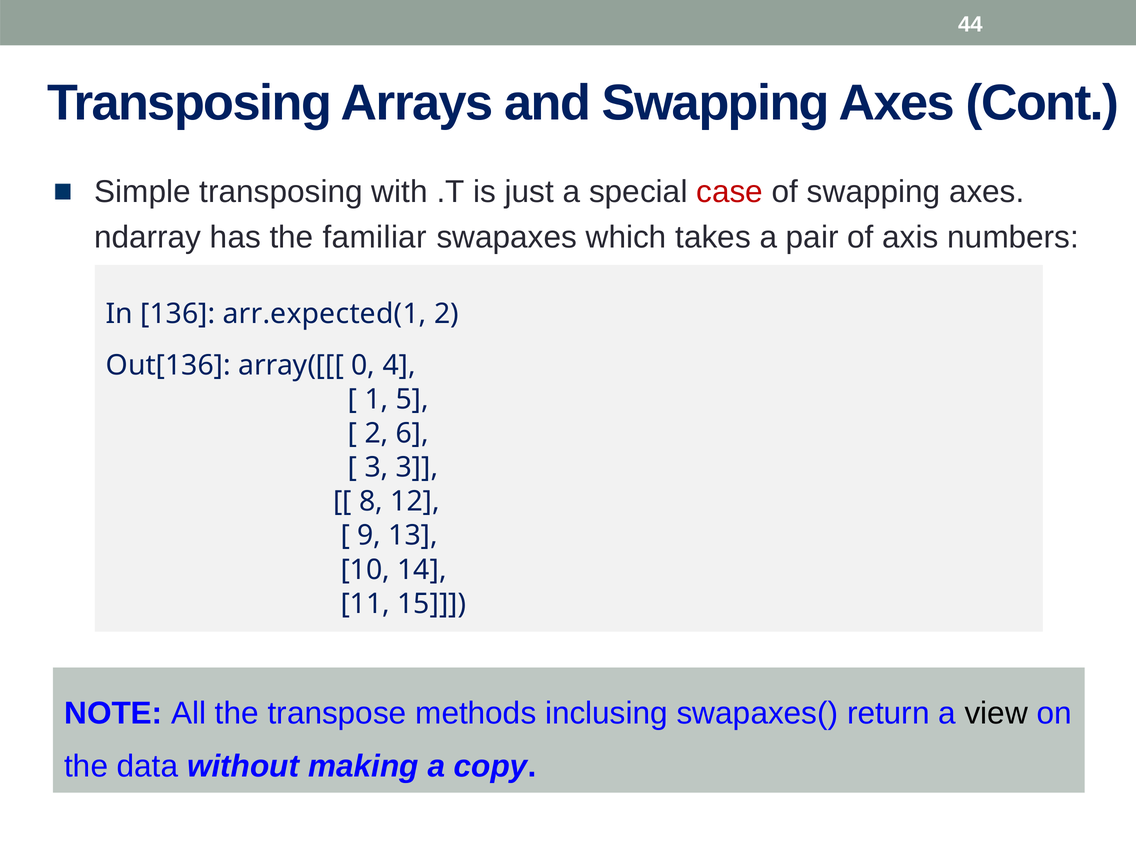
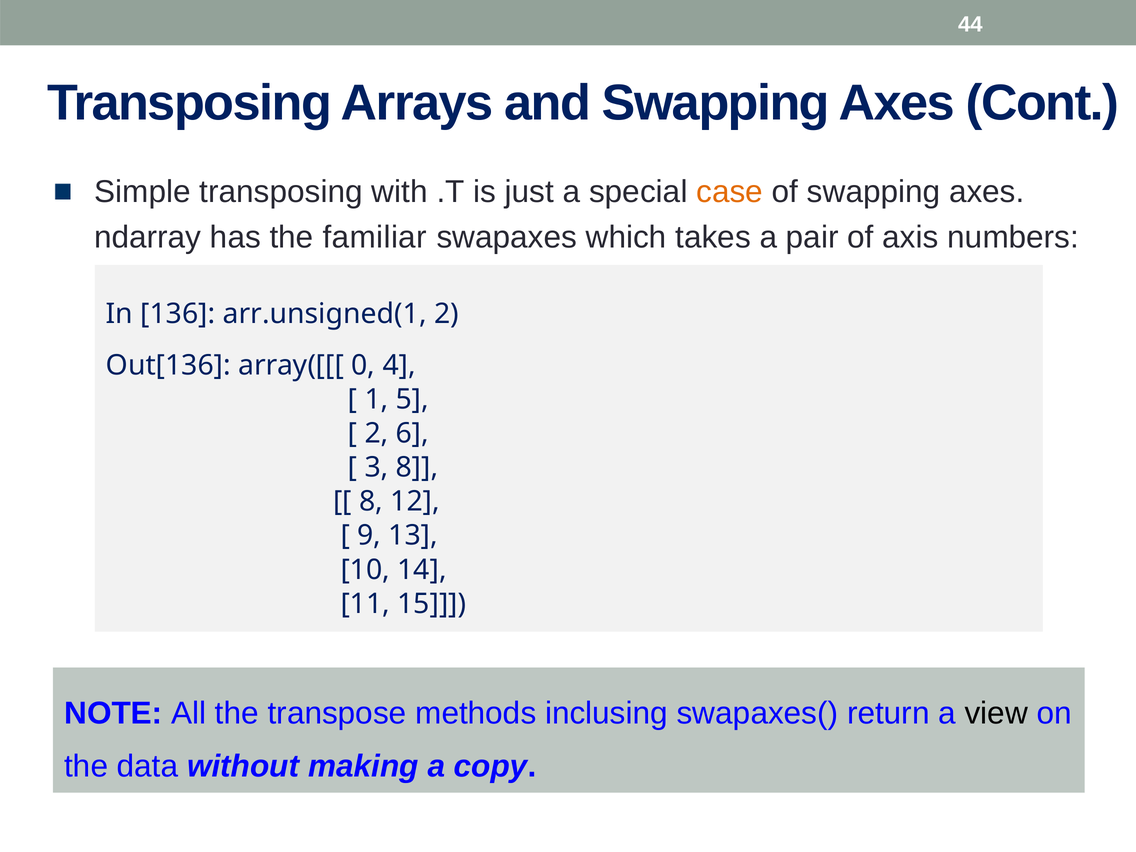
case colour: red -> orange (730, 192)
arr.expected(1: arr.expected(1 -> arr.unsigned(1 (325, 314)
3 3: 3 -> 8 (417, 467)
